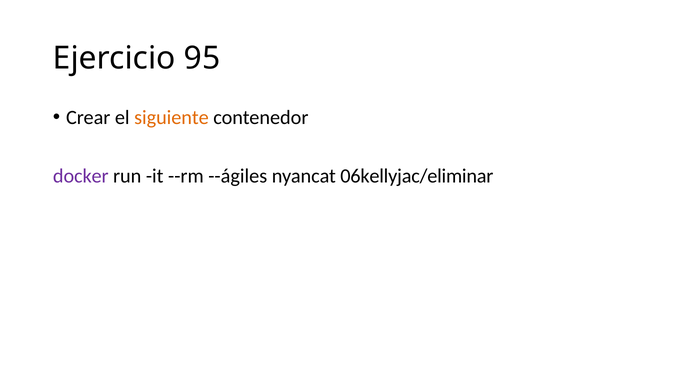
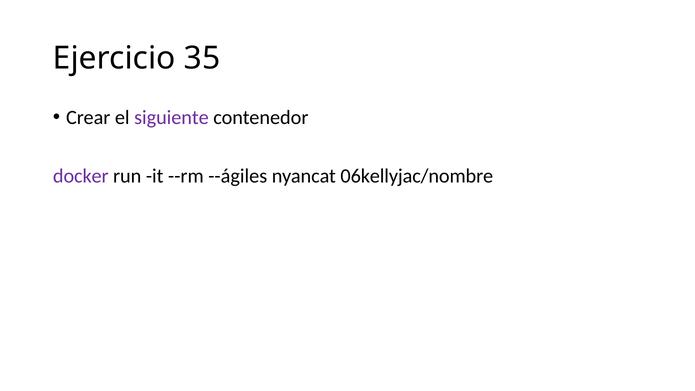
95: 95 -> 35 (202, 58)
siguiente colour: orange -> purple (171, 118)
06kellyjac/eliminar: 06kellyjac/eliminar -> 06kellyjac/nombre (417, 176)
